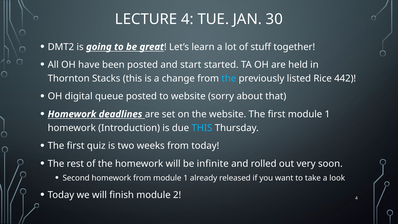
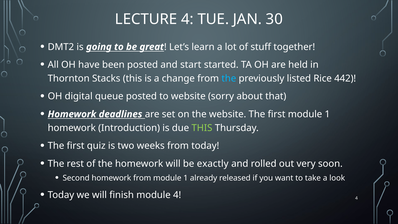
THIS colour: light blue -> light green (202, 128)
infinite: infinite -> exactly (213, 164)
module 2: 2 -> 4 (177, 195)
